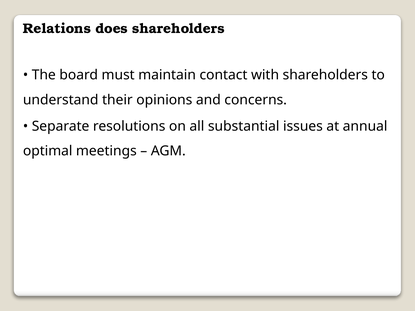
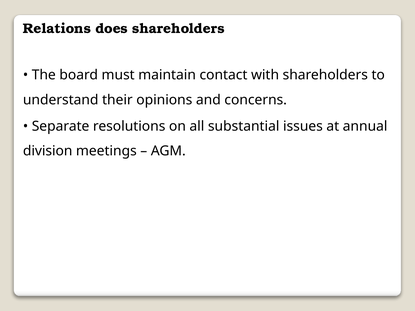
optimal: optimal -> division (48, 151)
